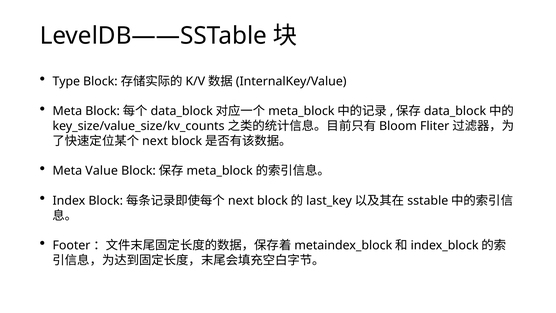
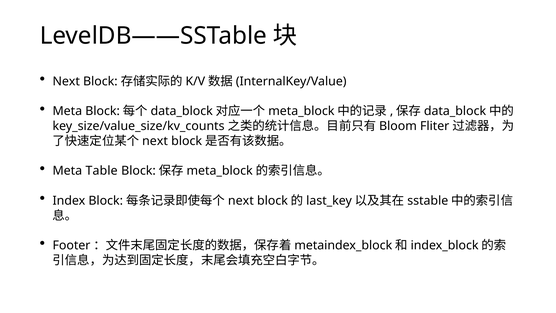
Type: Type -> Next (66, 81)
Value: Value -> Table (102, 171)
